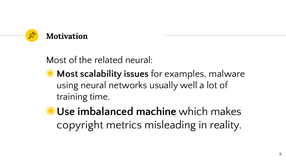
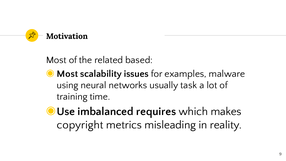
related neural: neural -> based (139, 60)
well: well -> task (189, 85)
machine: machine -> requires (156, 111)
